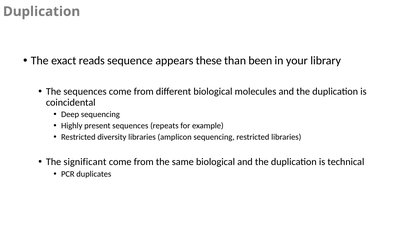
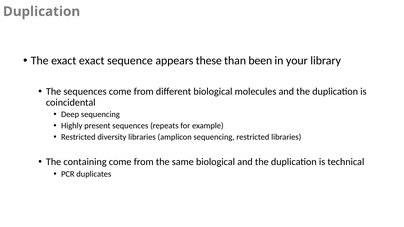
exact reads: reads -> exact (92, 61)
significant: significant -> containing (85, 162)
